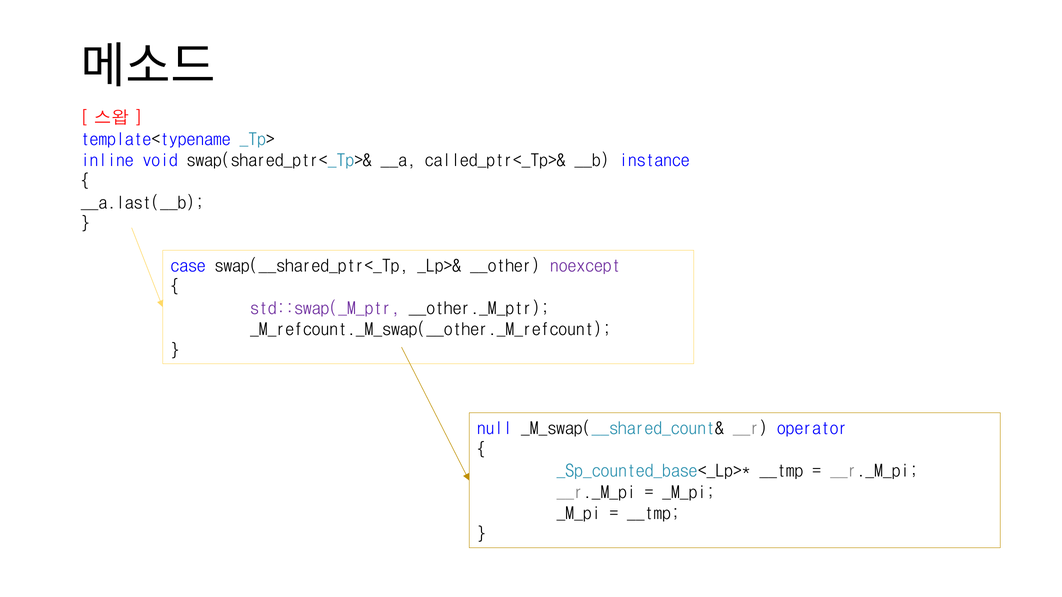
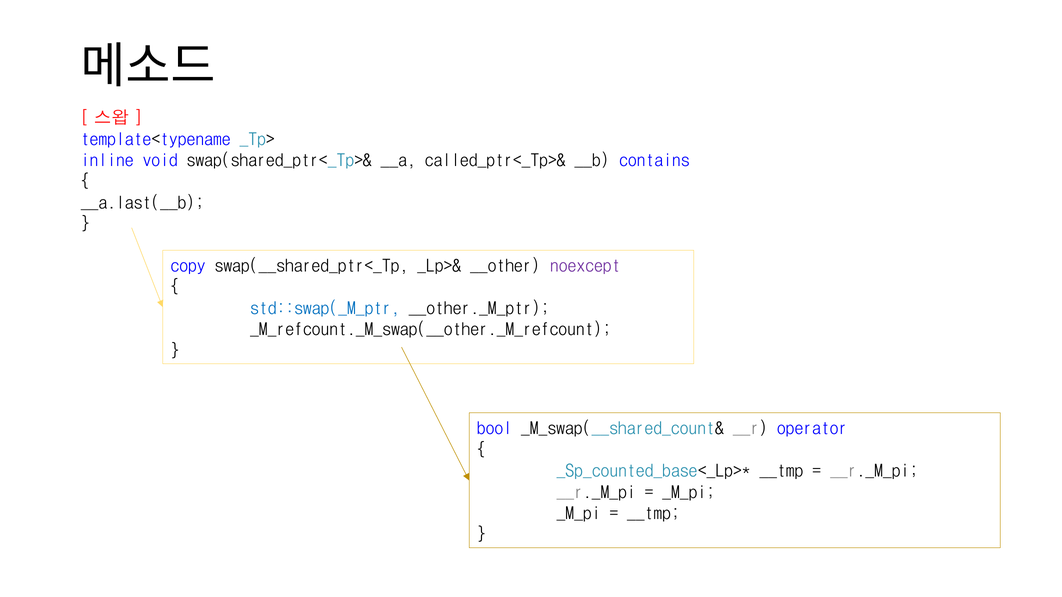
instance: instance -> contains (654, 161)
case: case -> copy (188, 266)
std::swap(_M_ptr colour: purple -> blue (325, 308)
null: null -> bool (495, 429)
